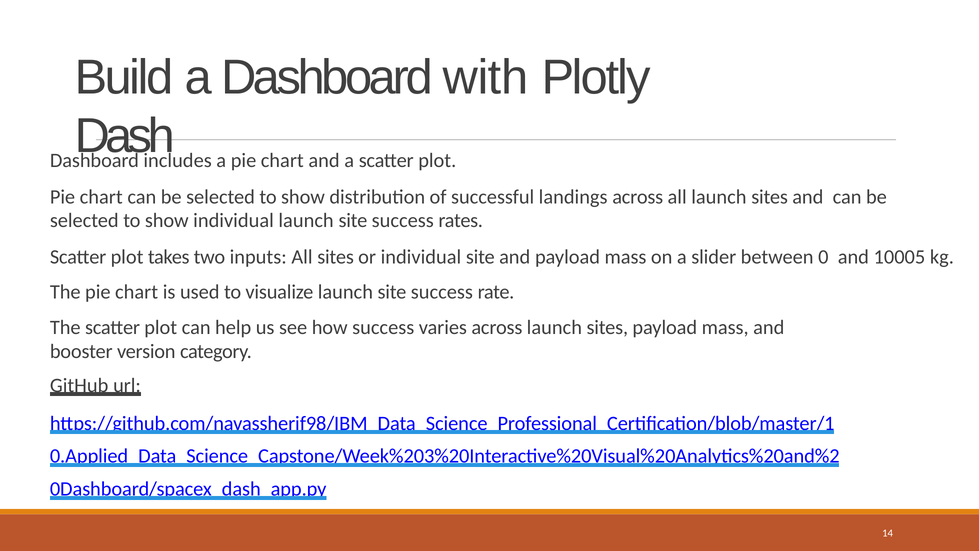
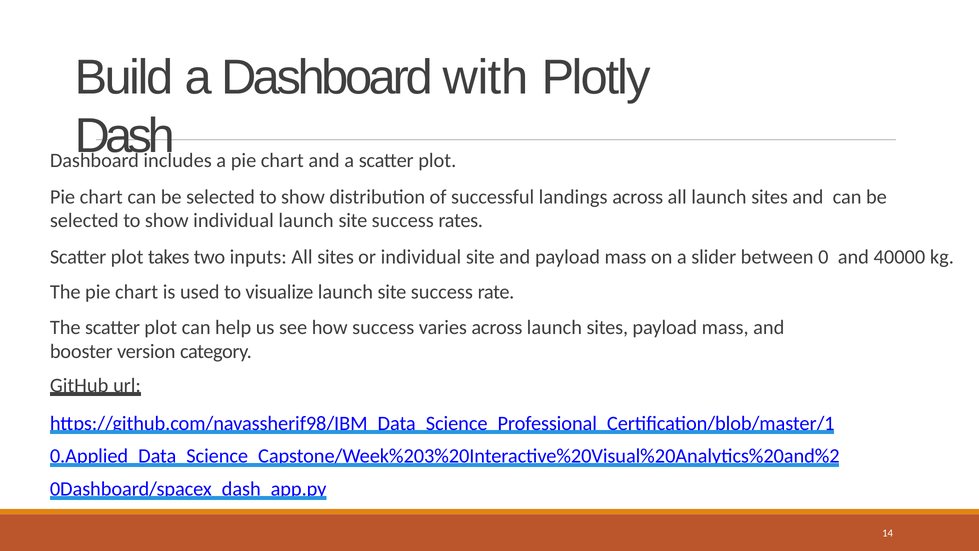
10005: 10005 -> 40000 (899, 257)
